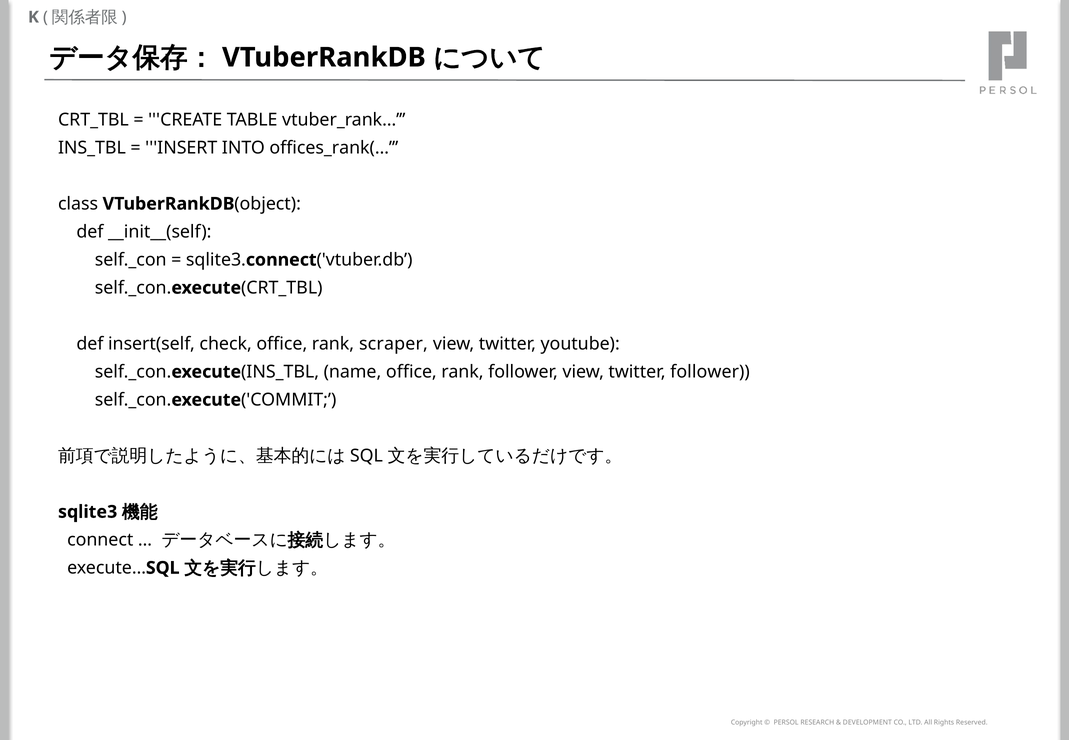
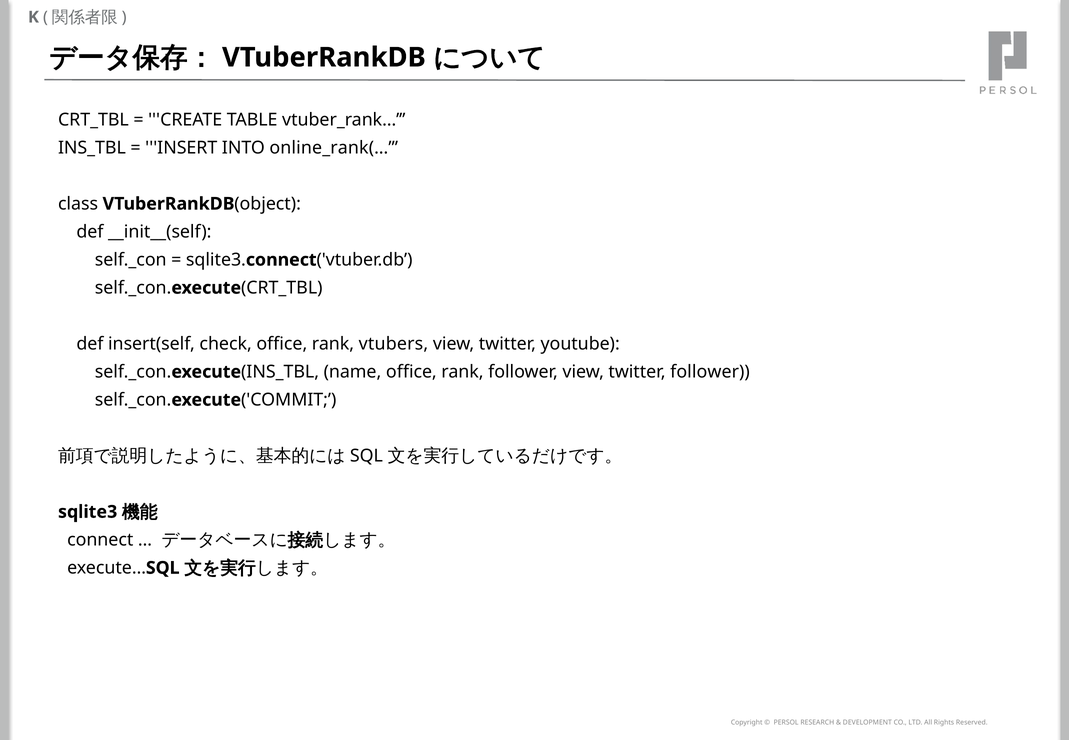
offices_rank(…: offices_rank(… -> online_rank(… (334, 148)
scraper: scraper -> vtubers (393, 344)
